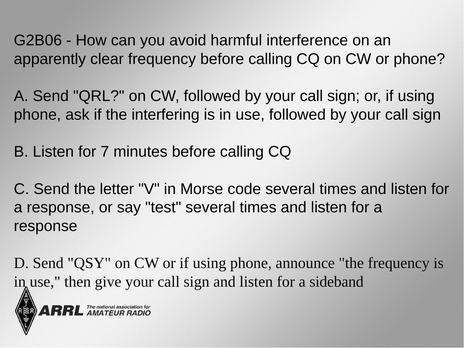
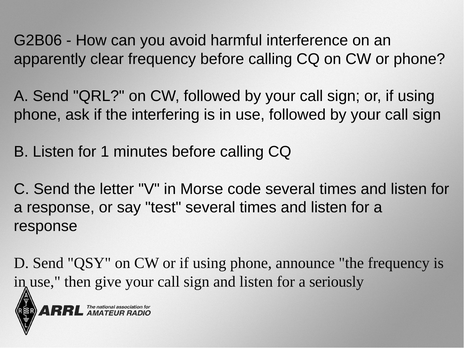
7: 7 -> 1 (105, 152)
sideband: sideband -> seriously (337, 282)
